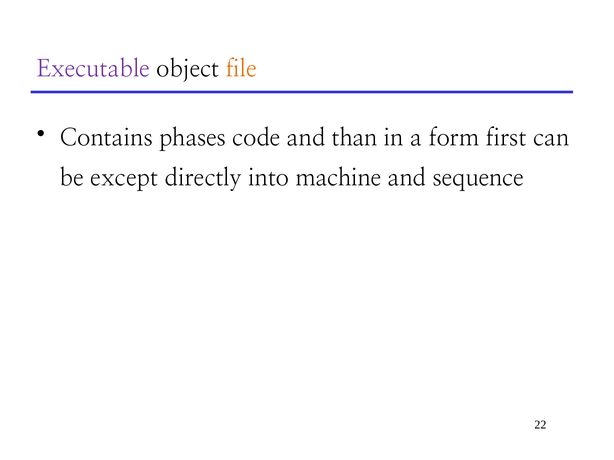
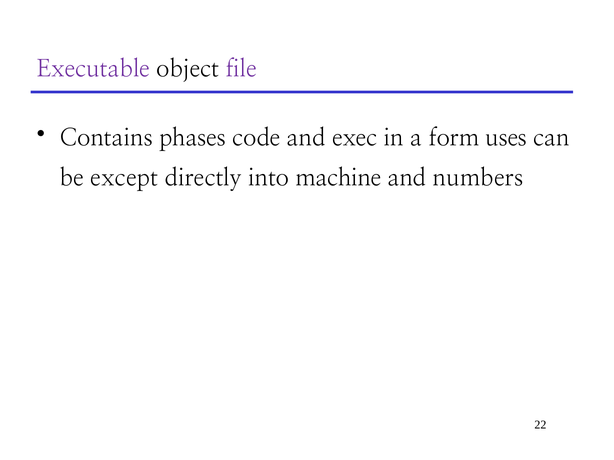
file colour: orange -> purple (241, 69)
than: than -> exec (355, 138)
first: first -> uses (506, 138)
sequence: sequence -> numbers (478, 178)
